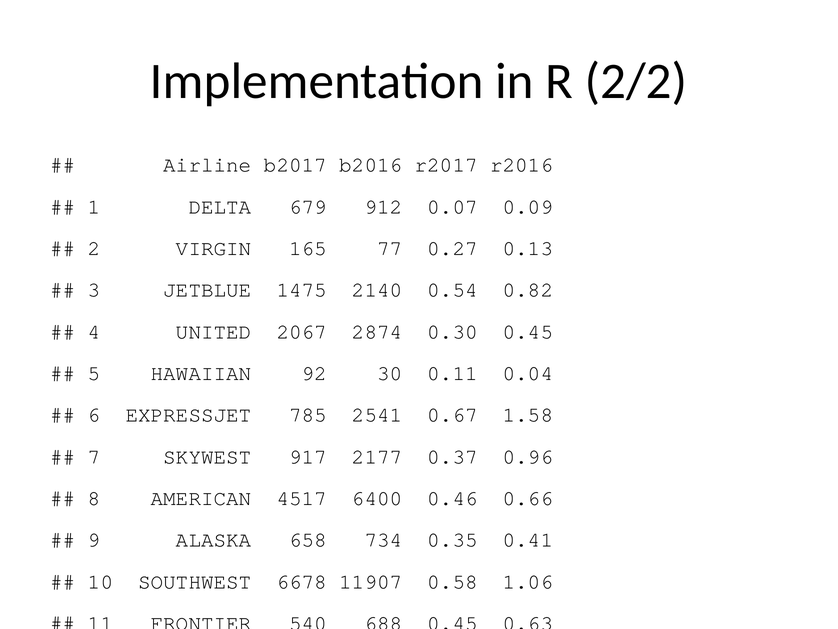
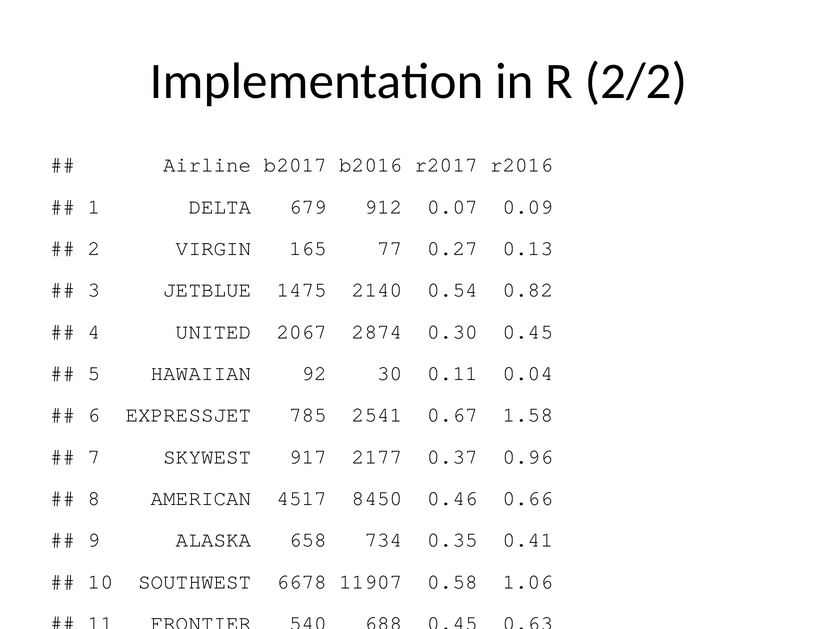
6400: 6400 -> 8450 (377, 498)
